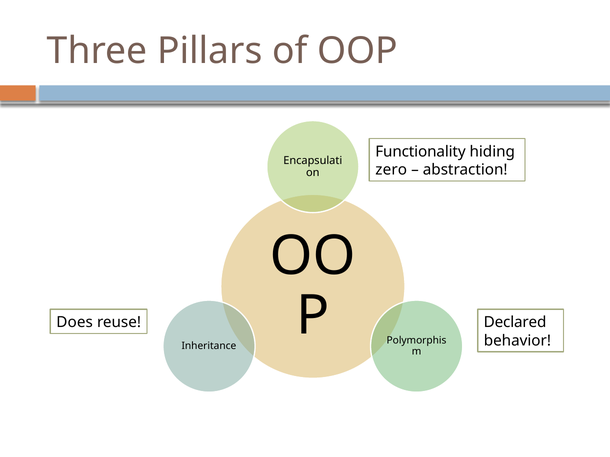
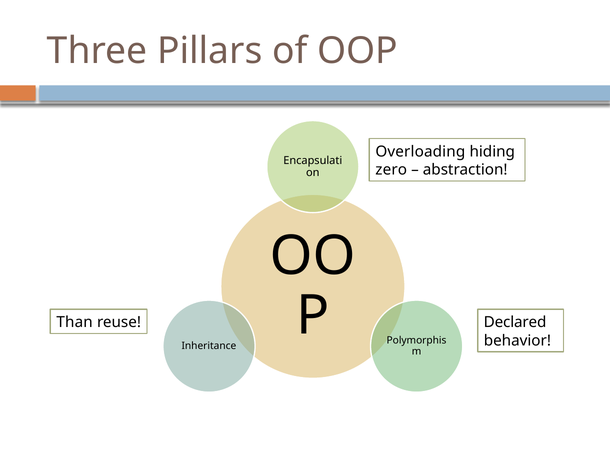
Functionality: Functionality -> Overloading (420, 152)
Does: Does -> Than (75, 323)
